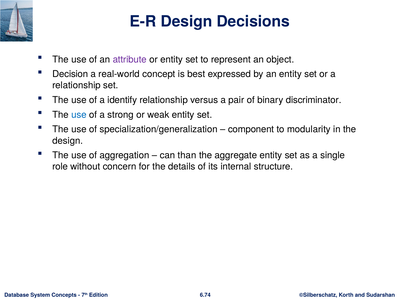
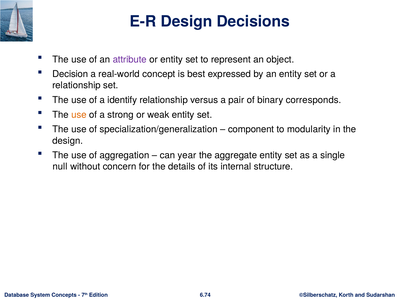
discriminator: discriminator -> corresponds (314, 100)
use colour: blue -> orange (79, 114)
than: than -> year (187, 155)
role: role -> null (60, 166)
